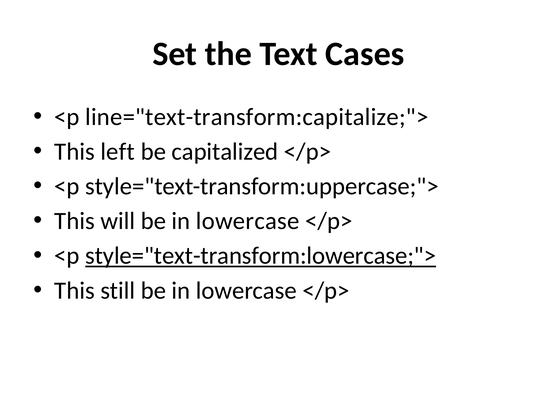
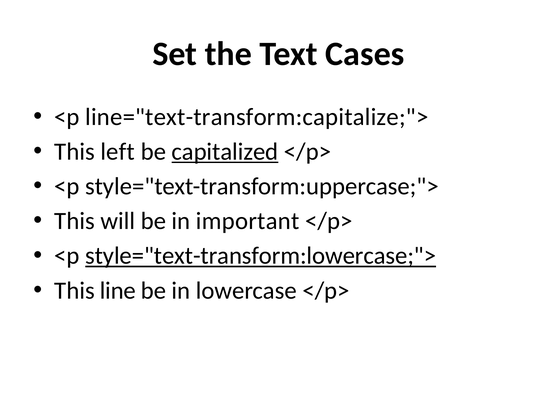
capitalized underline: none -> present (225, 152)
will be in lowercase: lowercase -> important (248, 221)
still: still -> line (118, 290)
